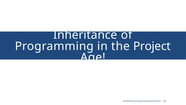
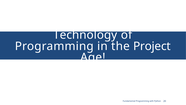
Inheritance: Inheritance -> Technology (85, 35)
